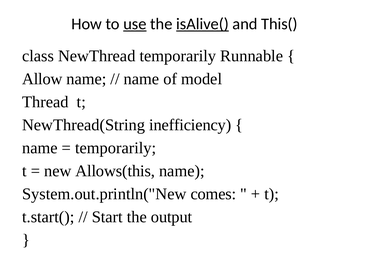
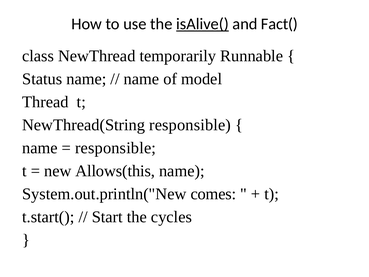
use underline: present -> none (135, 24)
This(: This( -> Fact( (279, 24)
Allow: Allow -> Status (42, 79)
NewThread(String inefficiency: inefficiency -> responsible (190, 125)
temporarily: temporarily -> responsible (116, 148)
output: output -> cycles (171, 217)
